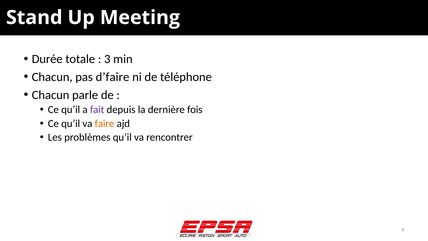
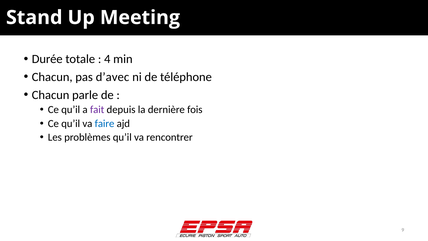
3: 3 -> 4 (107, 59)
d’faire: d’faire -> d’avec (113, 77)
faire colour: orange -> blue (105, 123)
